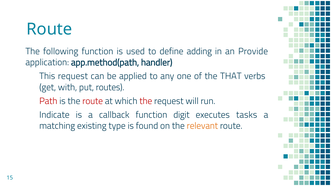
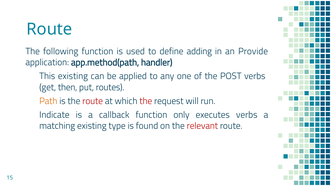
This request: request -> existing (73, 76)
THAT: THAT -> POST (231, 76)
with: with -> then (68, 87)
Path colour: red -> orange (48, 101)
digit: digit -> only (181, 115)
executes tasks: tasks -> verbs (247, 115)
relevant colour: orange -> red (202, 126)
